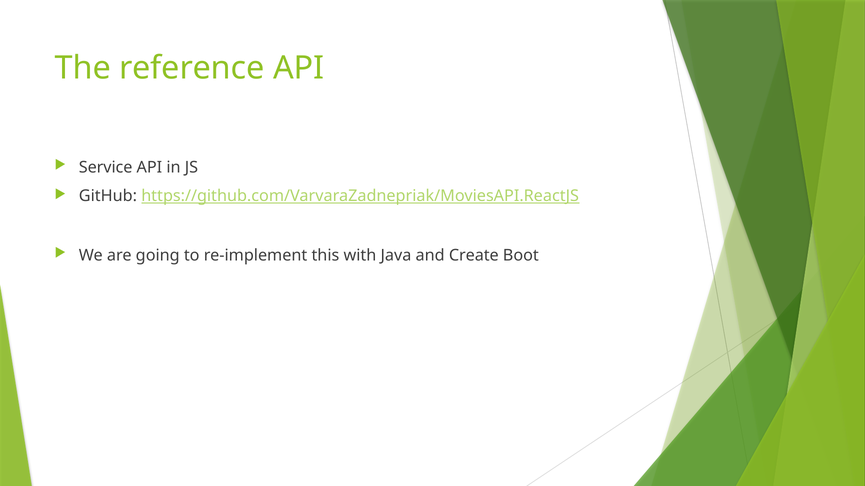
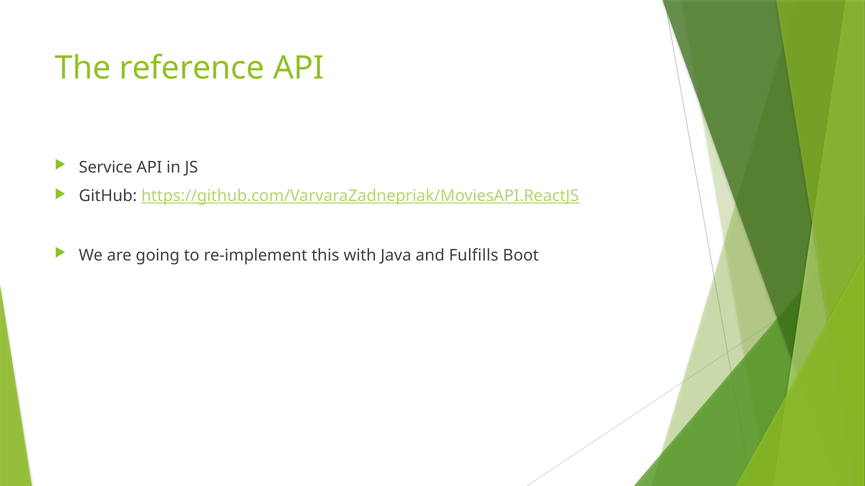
Create: Create -> Fulfills (474, 255)
